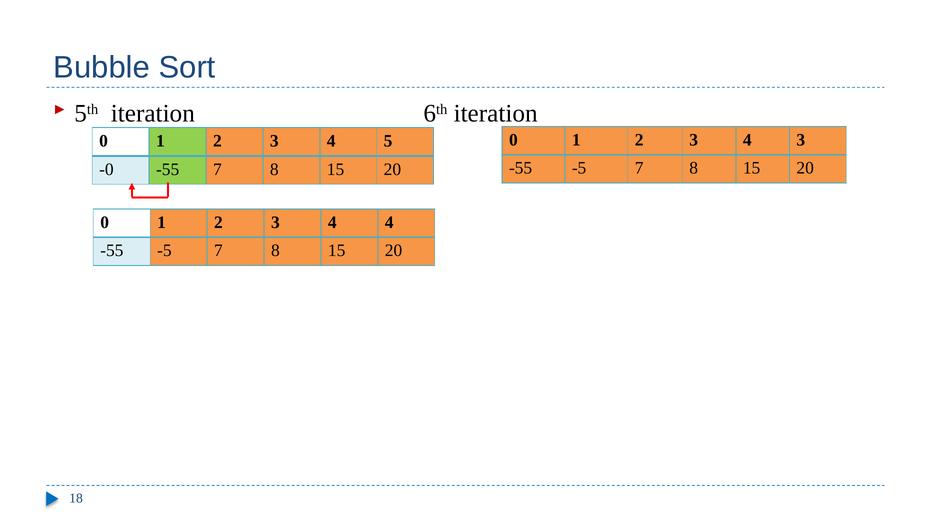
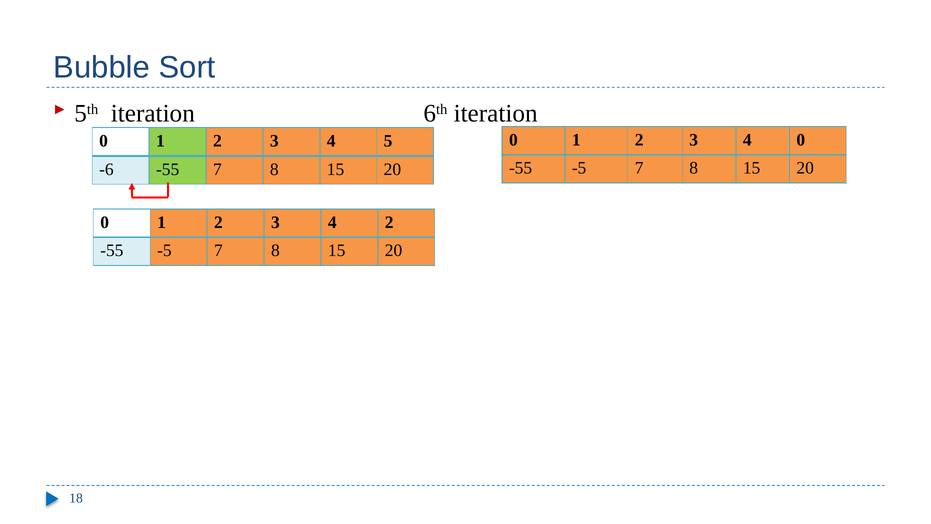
4 3: 3 -> 0 (801, 140)
-0: -0 -> -6 (106, 169)
4 4: 4 -> 2 (389, 222)
